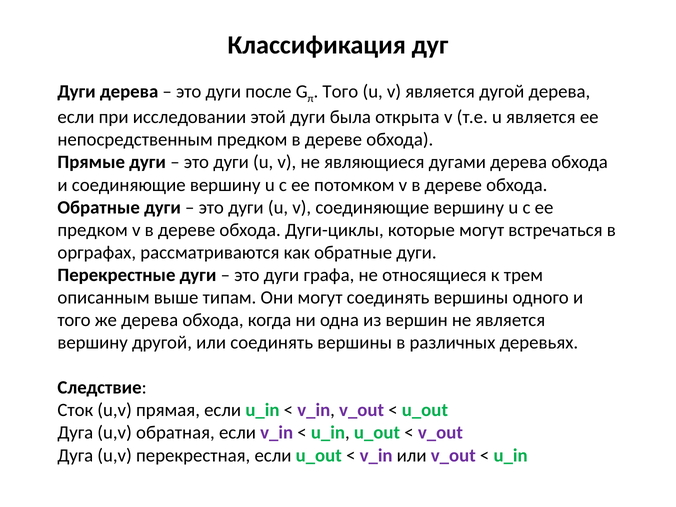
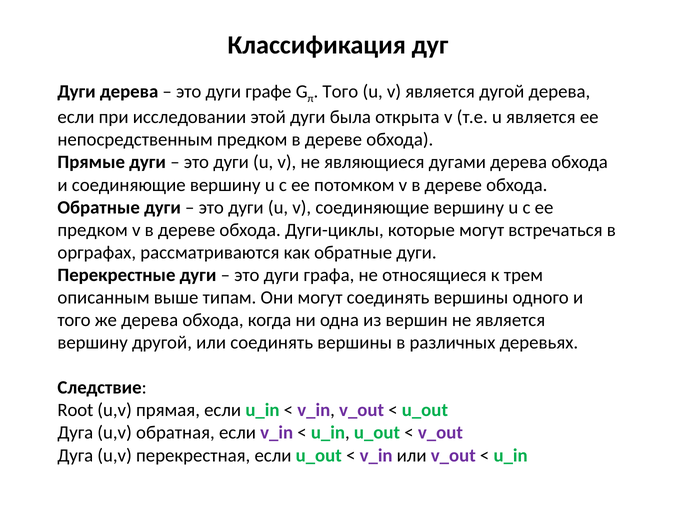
после: после -> графе (268, 92)
Сток: Сток -> Root (75, 410)
